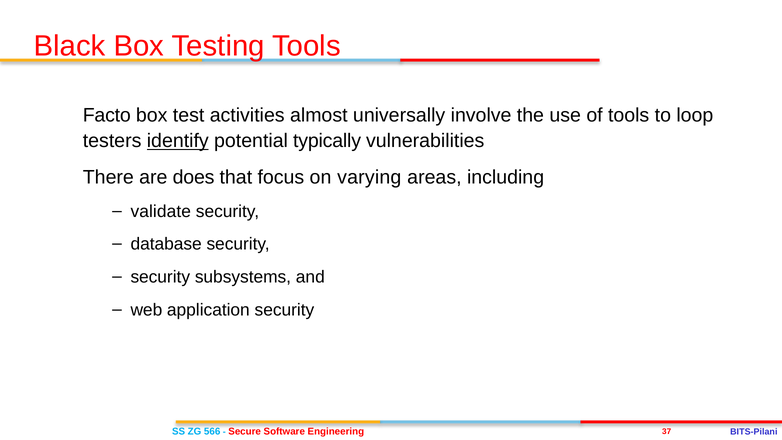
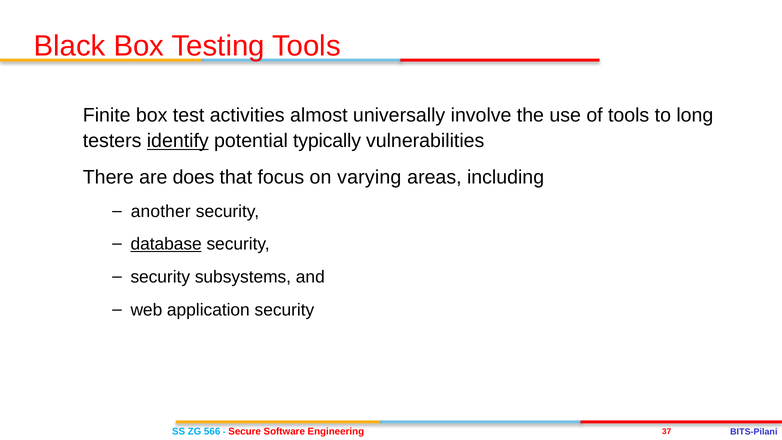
Facto: Facto -> Finite (107, 115)
loop: loop -> long (695, 115)
validate: validate -> another (161, 211)
database underline: none -> present (166, 244)
